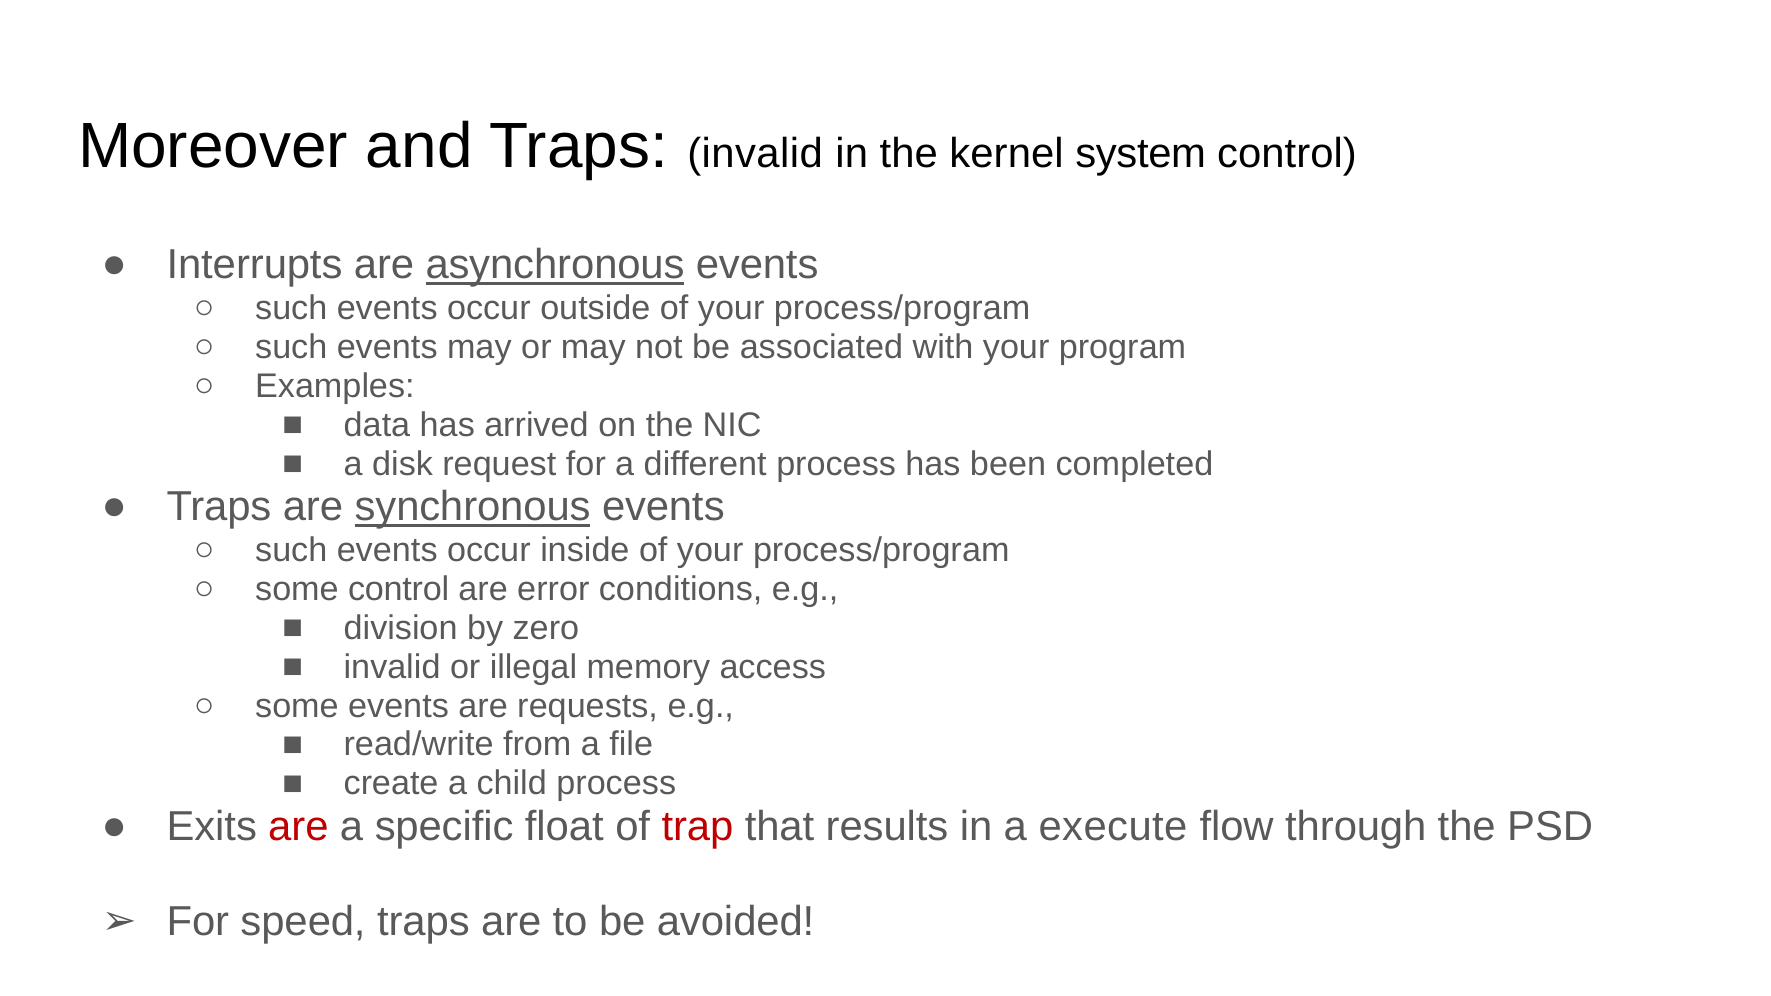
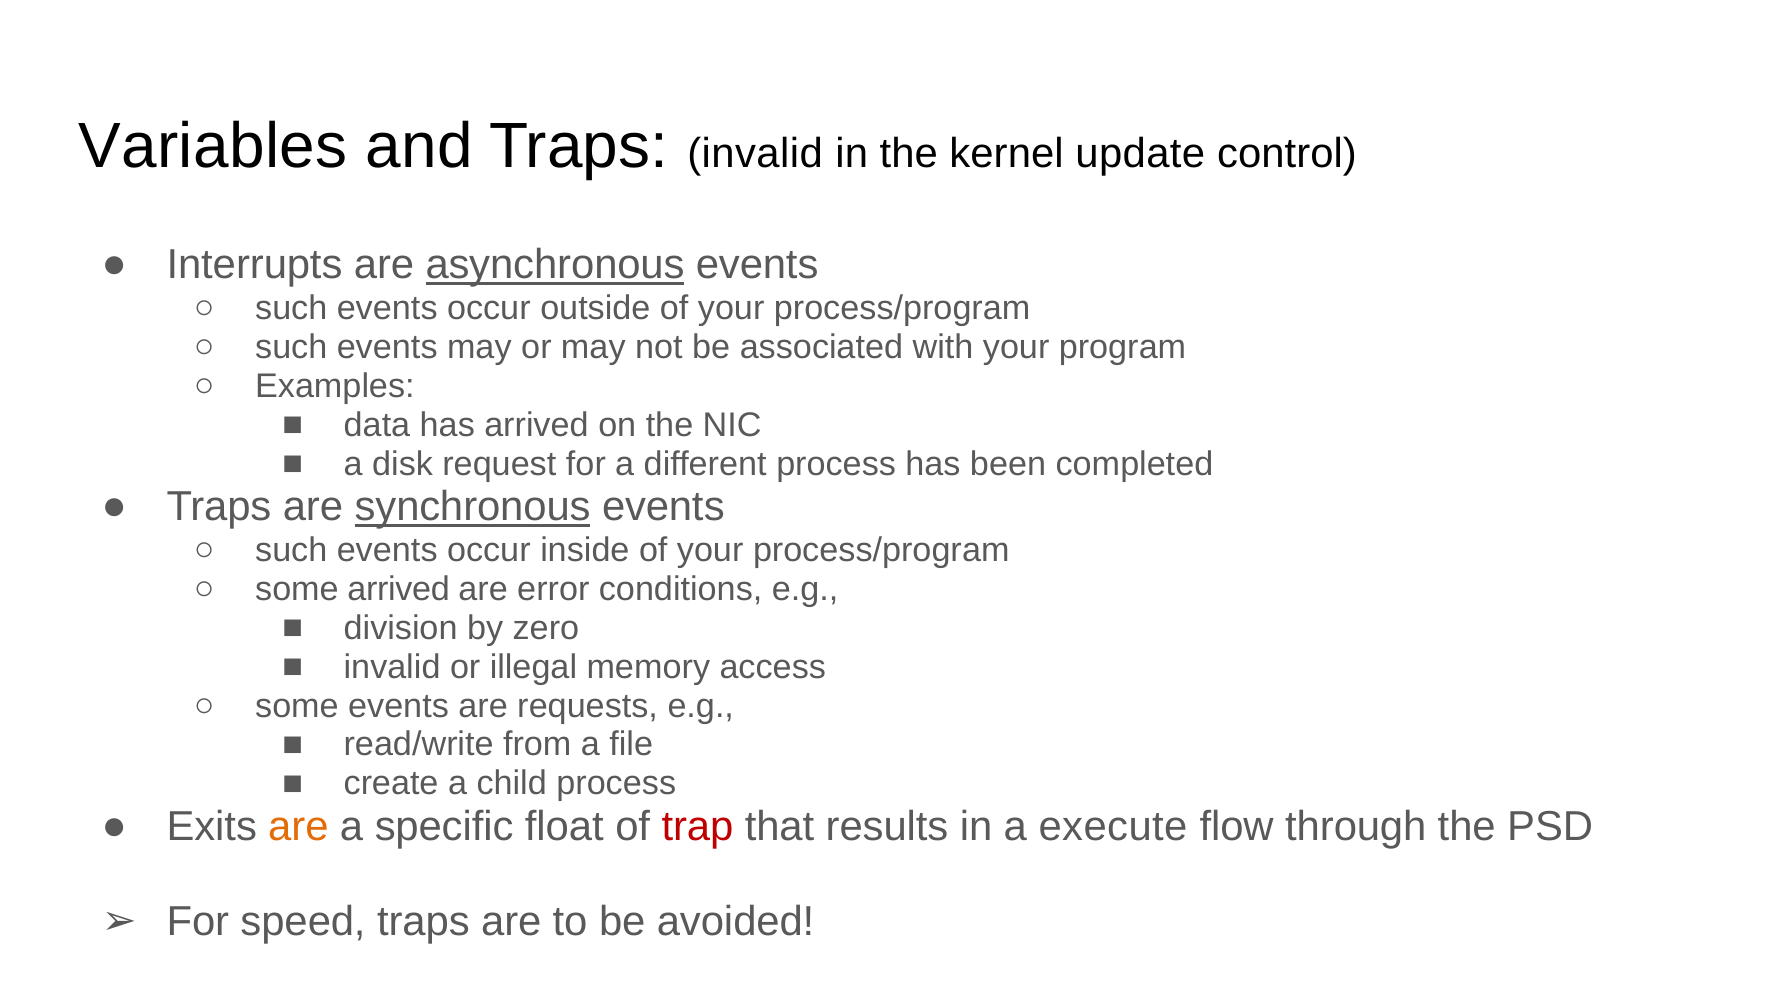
Moreover: Moreover -> Variables (213, 147)
system: system -> update (1140, 154)
some control: control -> arrived (399, 589)
are colour: red -> orange (298, 827)
